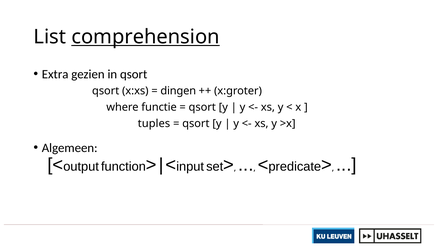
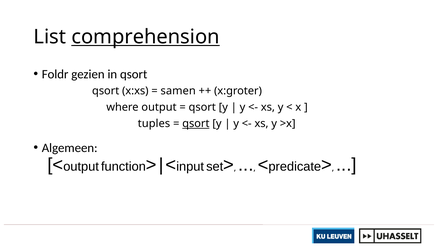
Extra: Extra -> Foldr (55, 74)
dingen: dingen -> samen (178, 91)
where functie: functie -> output (159, 107)
qsort underline: none -> present (196, 124)
